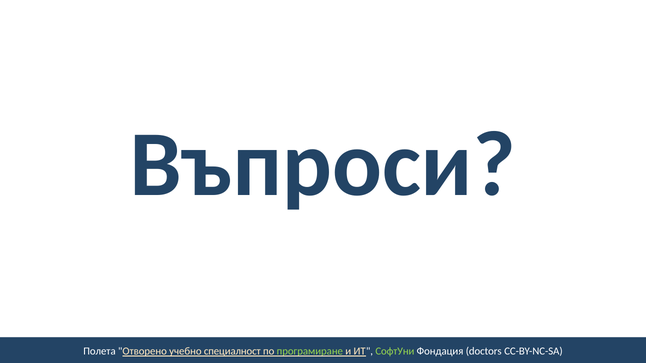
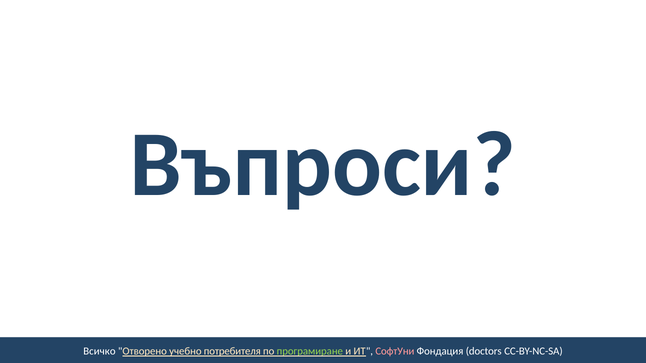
Полета: Полета -> Всичко (99, 352)
специалност: специалност -> потребителя (232, 352)
СофтУни colour: light green -> pink (395, 352)
